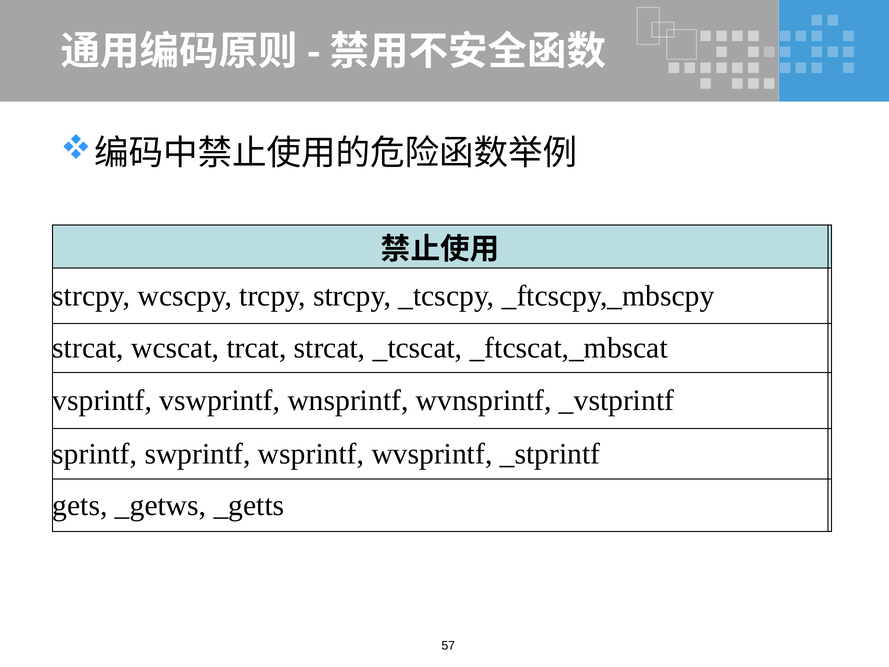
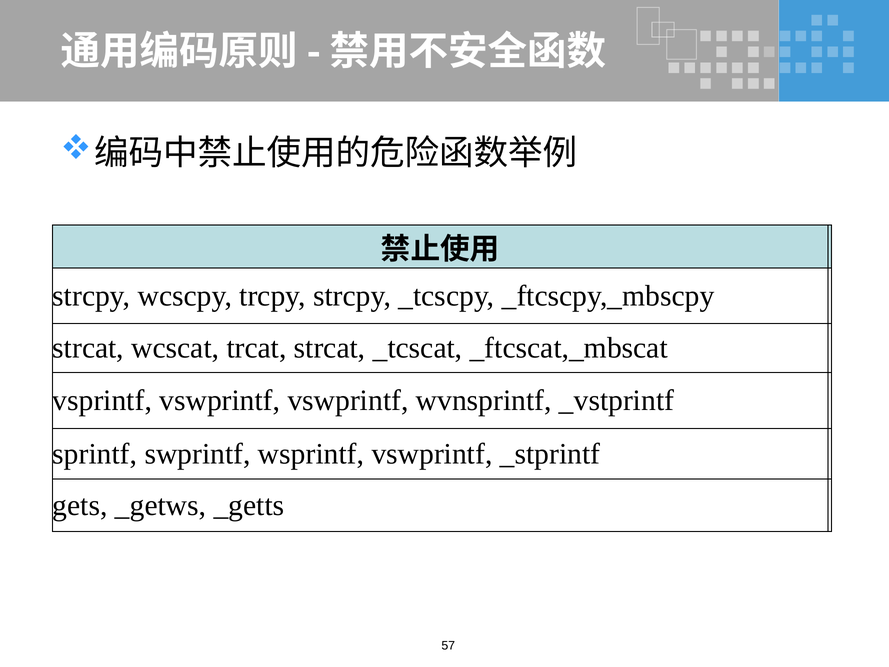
vswprintf wnsprintf: wnsprintf -> vswprintf (348, 401)
wsprintf wvsprintf: wvsprintf -> vswprintf (432, 454)
